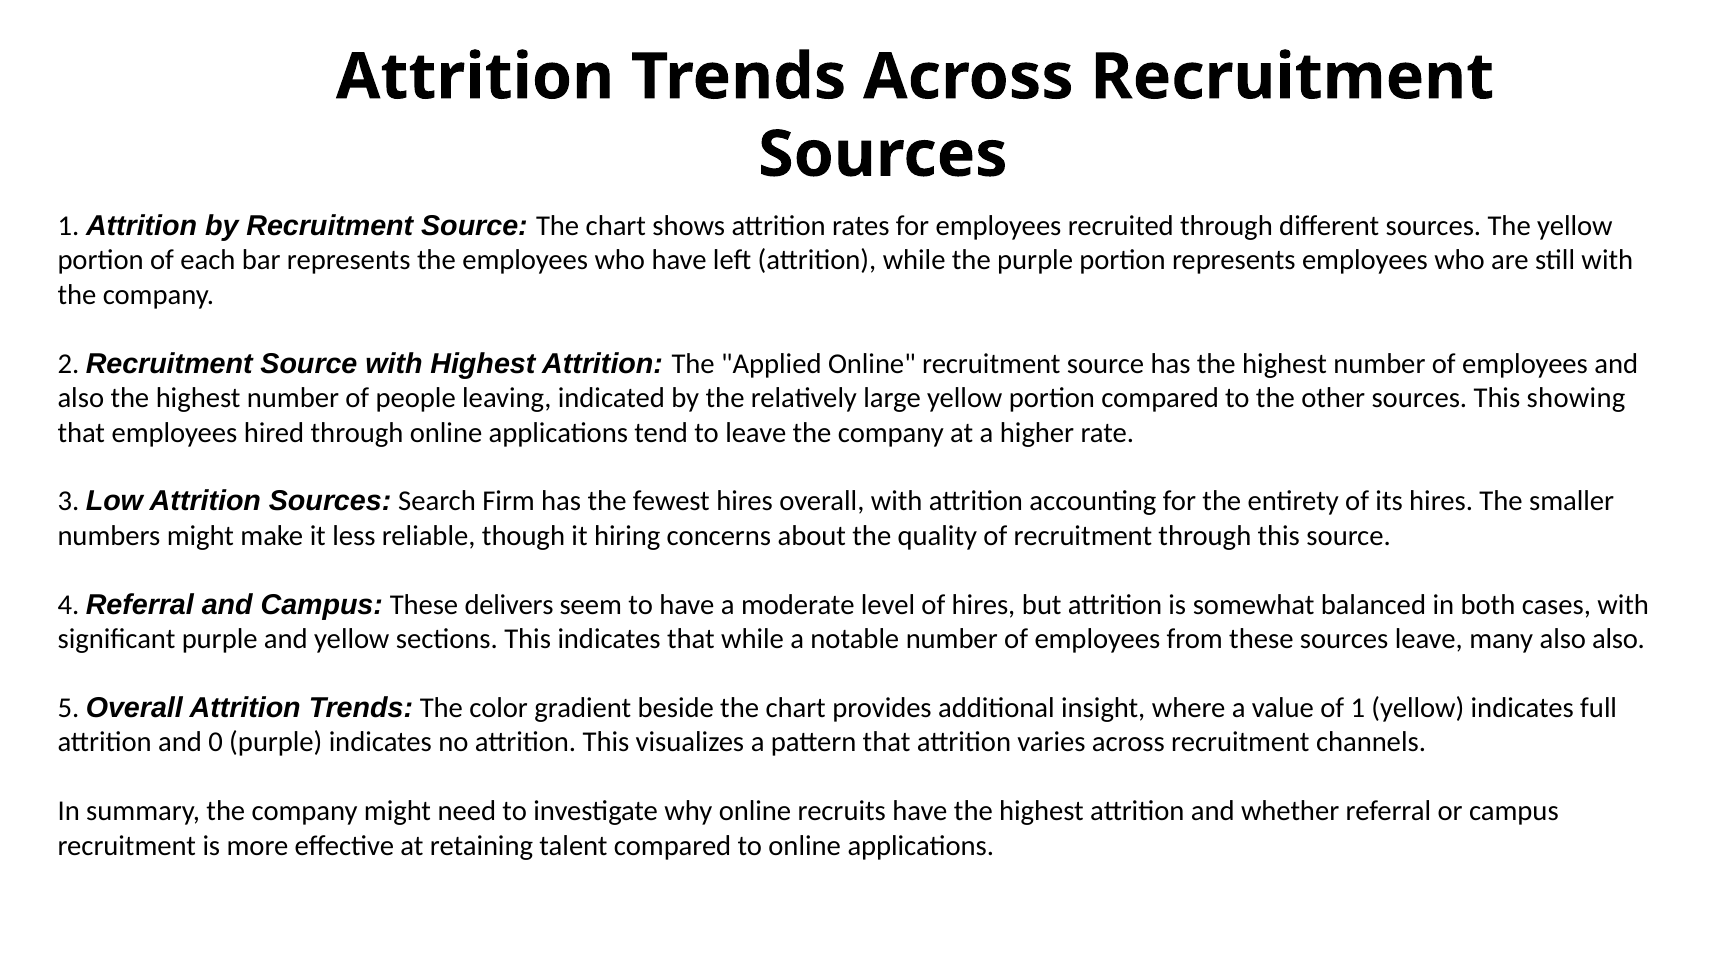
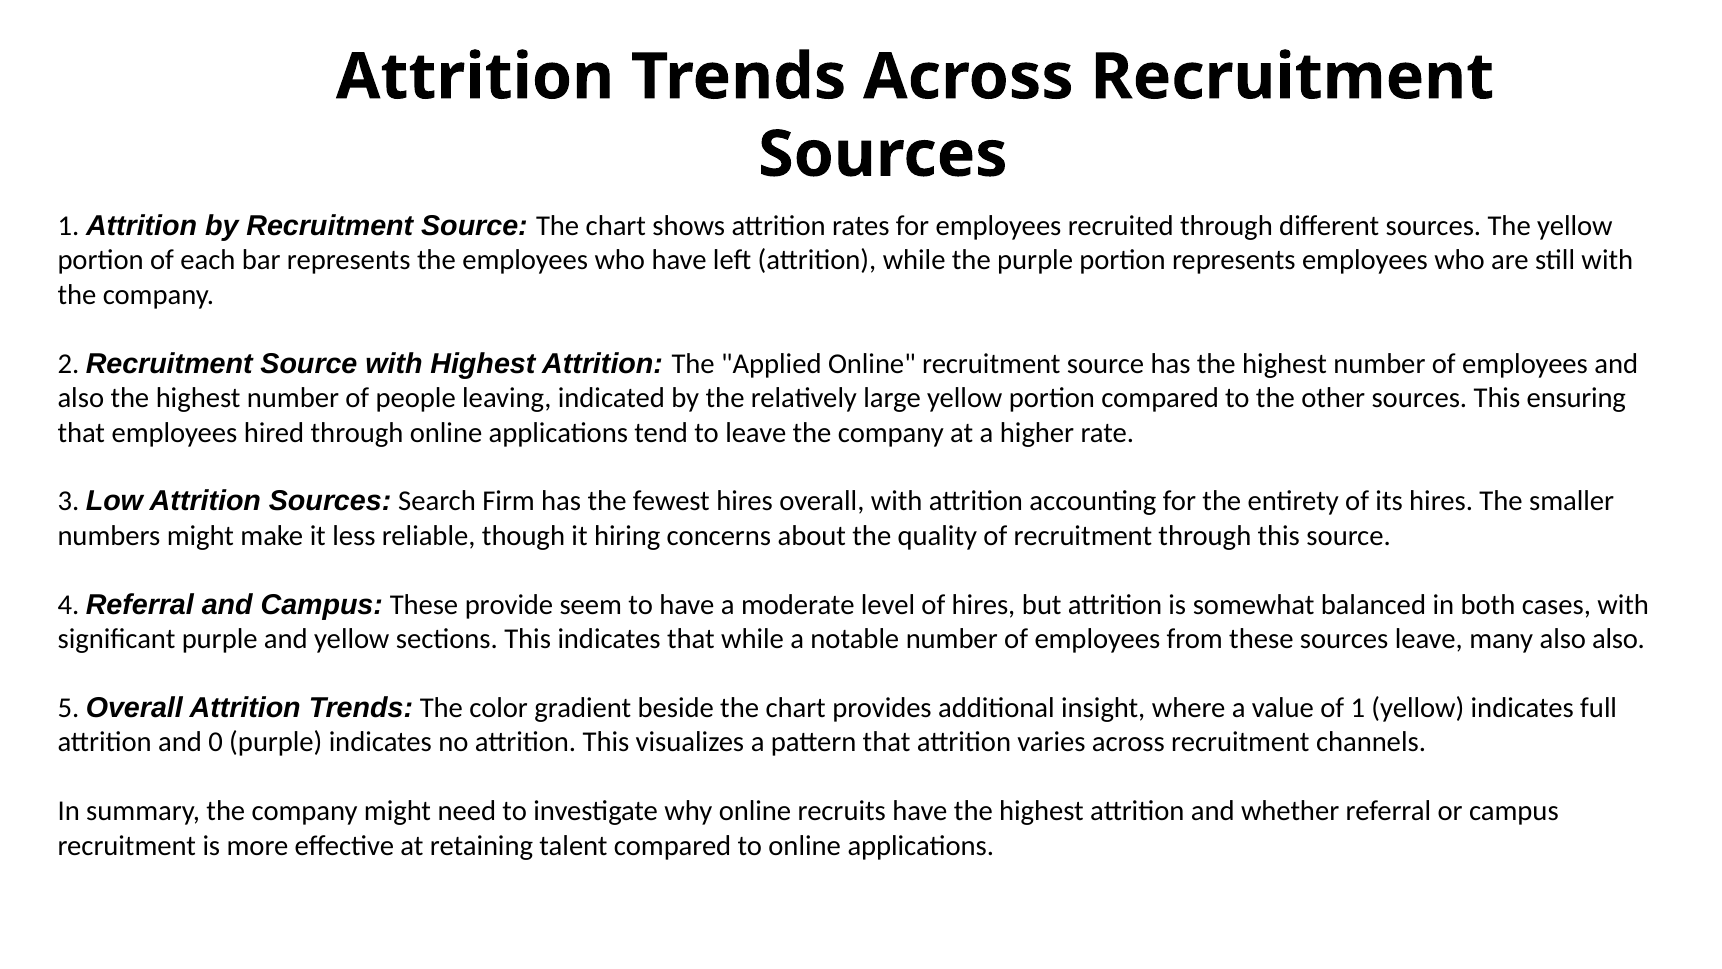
showing: showing -> ensuring (1576, 398)
delivers: delivers -> provide (509, 605)
